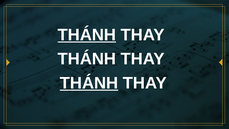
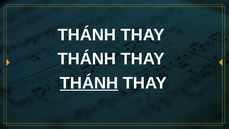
THÁNH underline: present -> none (87, 35)
